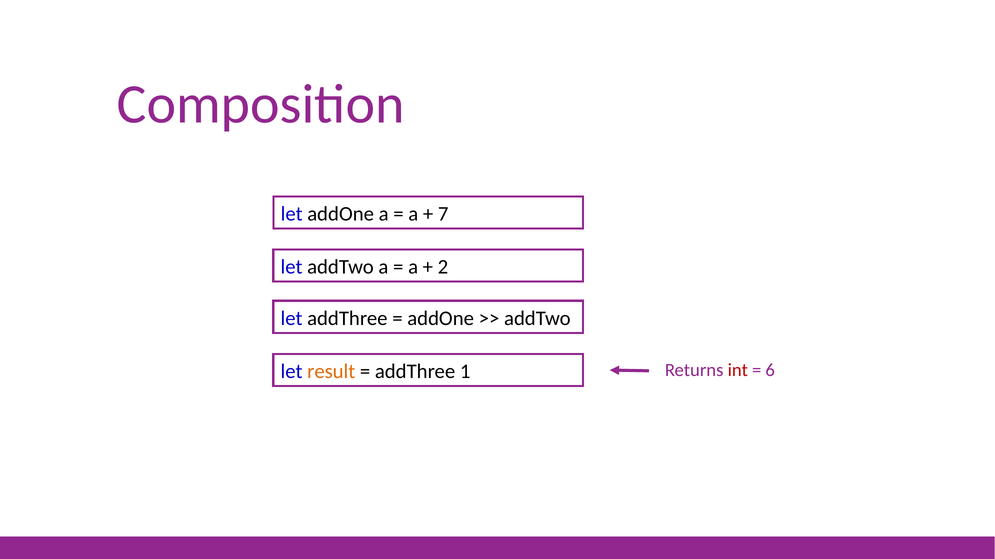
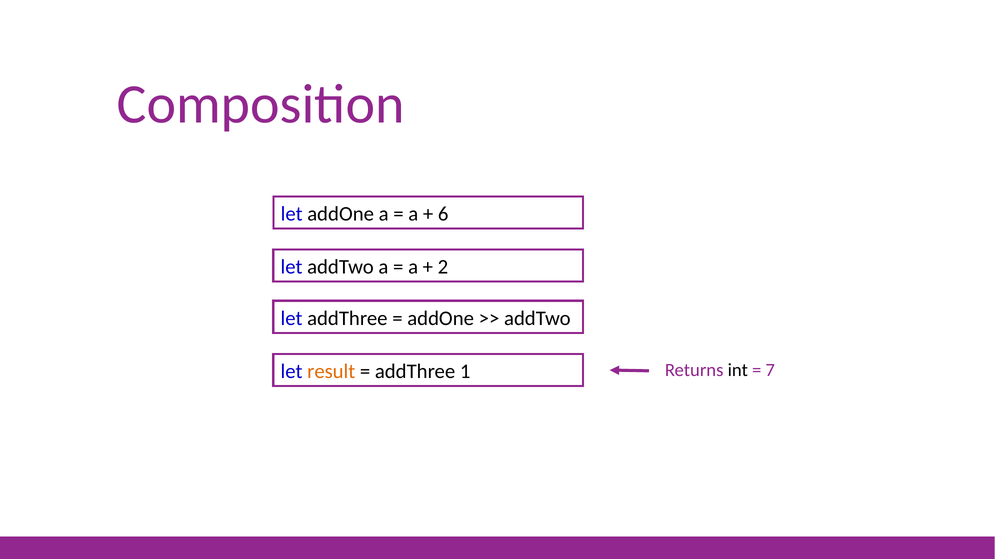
7: 7 -> 6 (443, 214)
int colour: red -> black (738, 370)
6: 6 -> 7 (770, 370)
